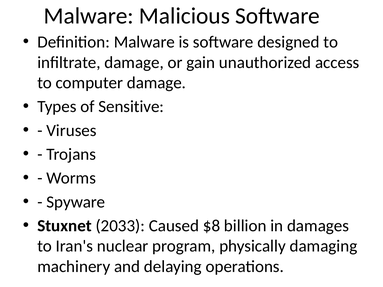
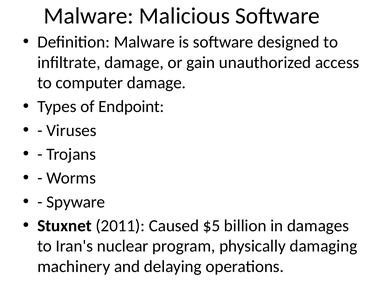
Sensitive: Sensitive -> Endpoint (131, 107)
2033: 2033 -> 2011 (120, 226)
$8: $8 -> $5 (212, 226)
